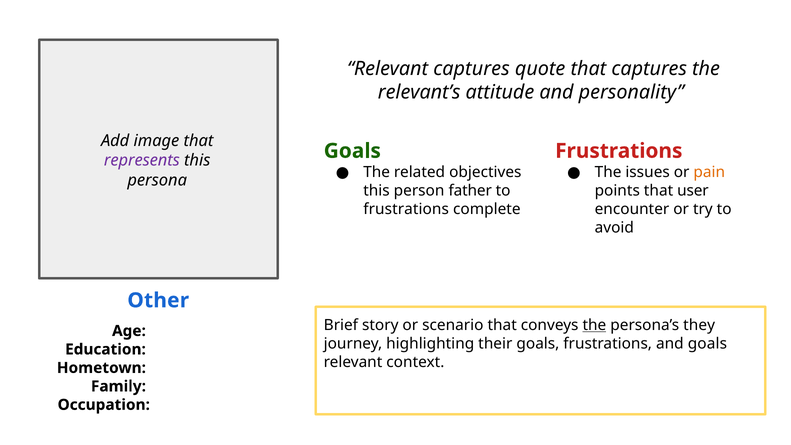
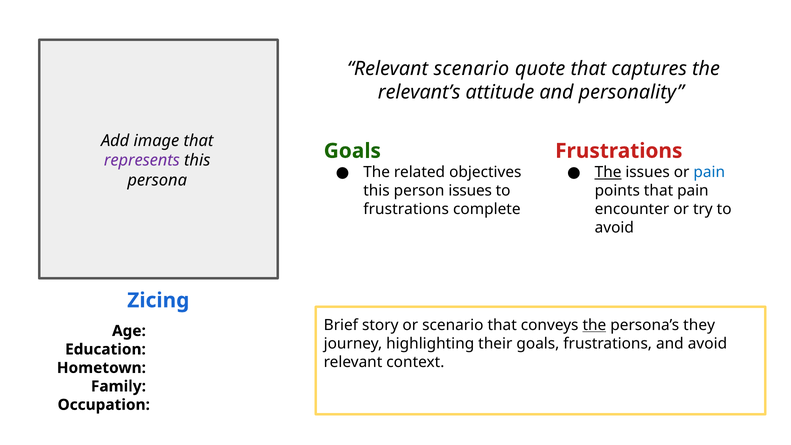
Relevant captures: captures -> scenario (471, 69)
The underline: none -> present (608, 172)
pain colour: orange -> blue (709, 172)
person father: father -> issues (470, 191)
that user: user -> pain (693, 191)
Other: Other -> Zicing (158, 300)
and goals: goals -> avoid (707, 344)
